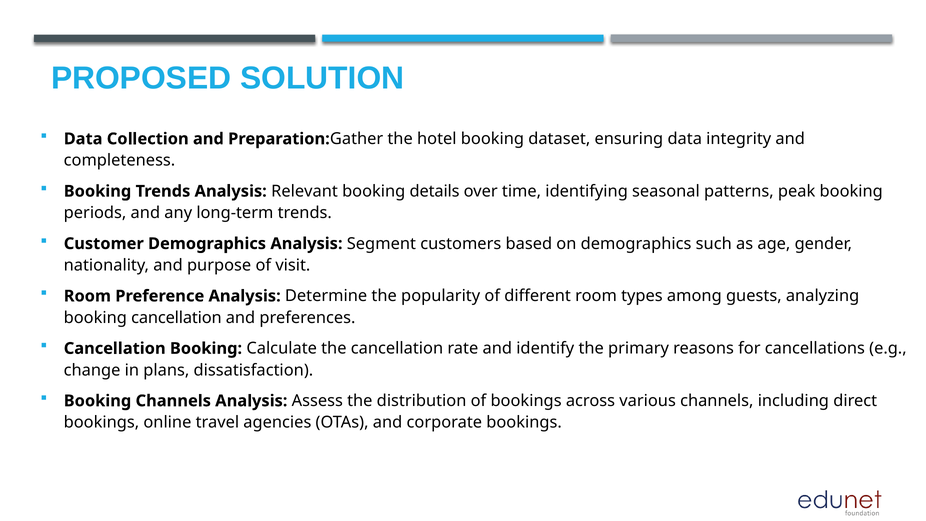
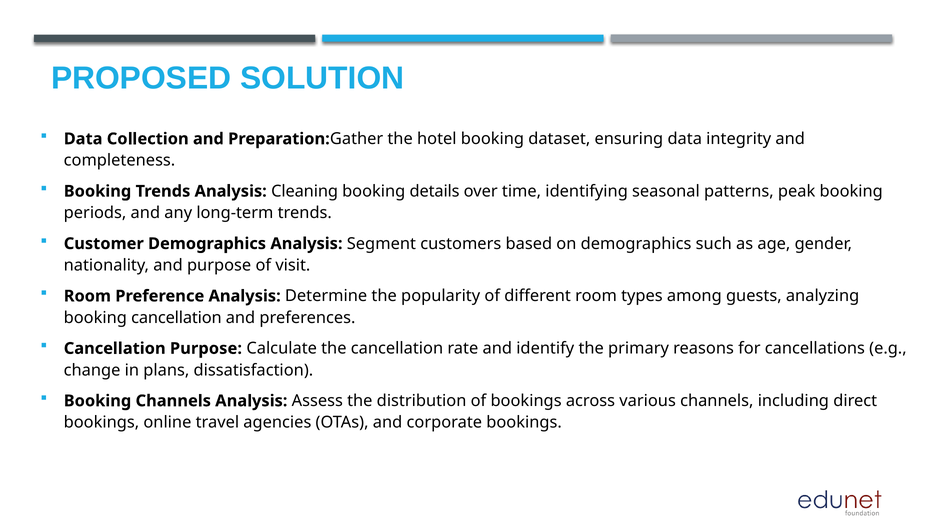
Relevant: Relevant -> Cleaning (305, 191)
Cancellation Booking: Booking -> Purpose (206, 348)
